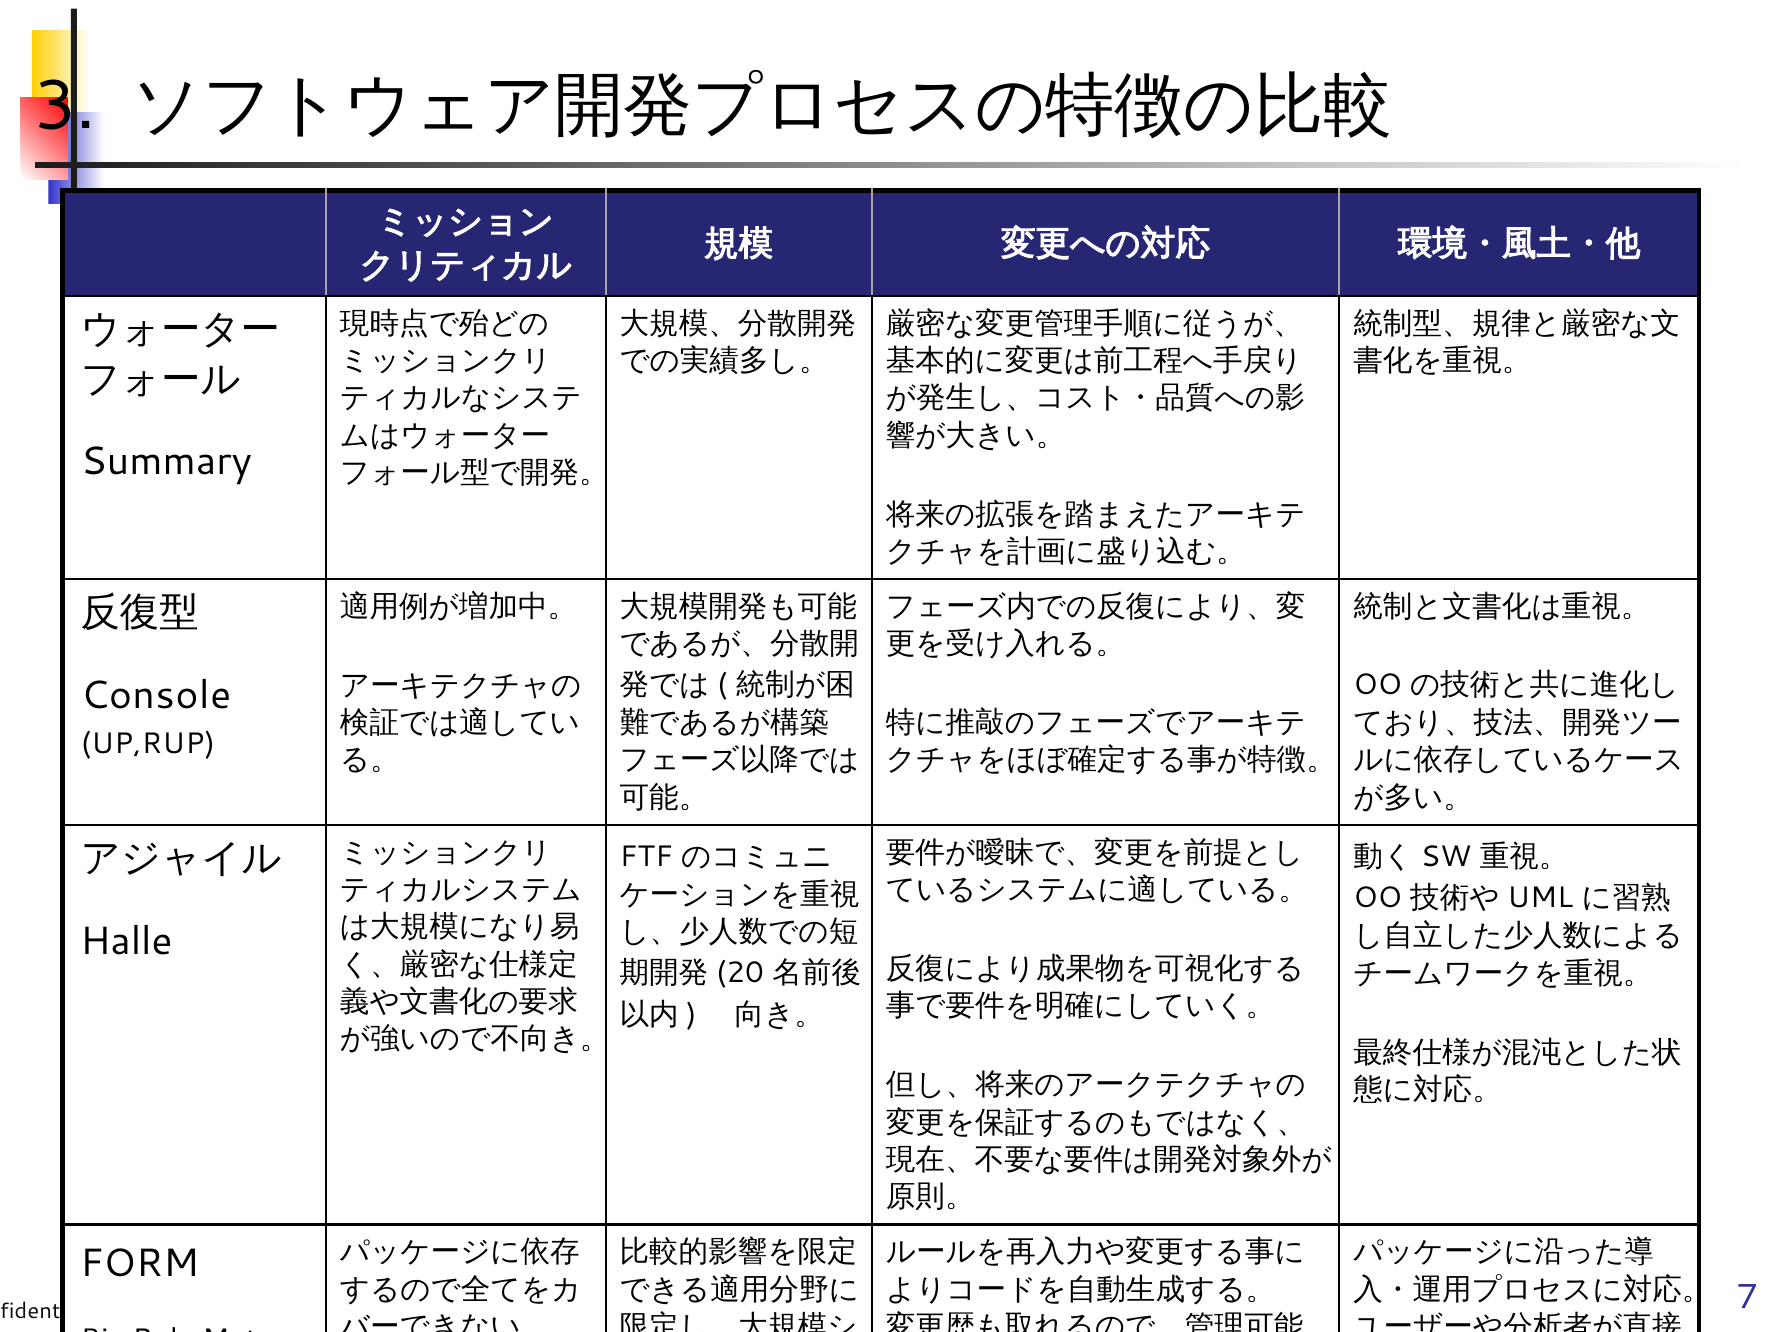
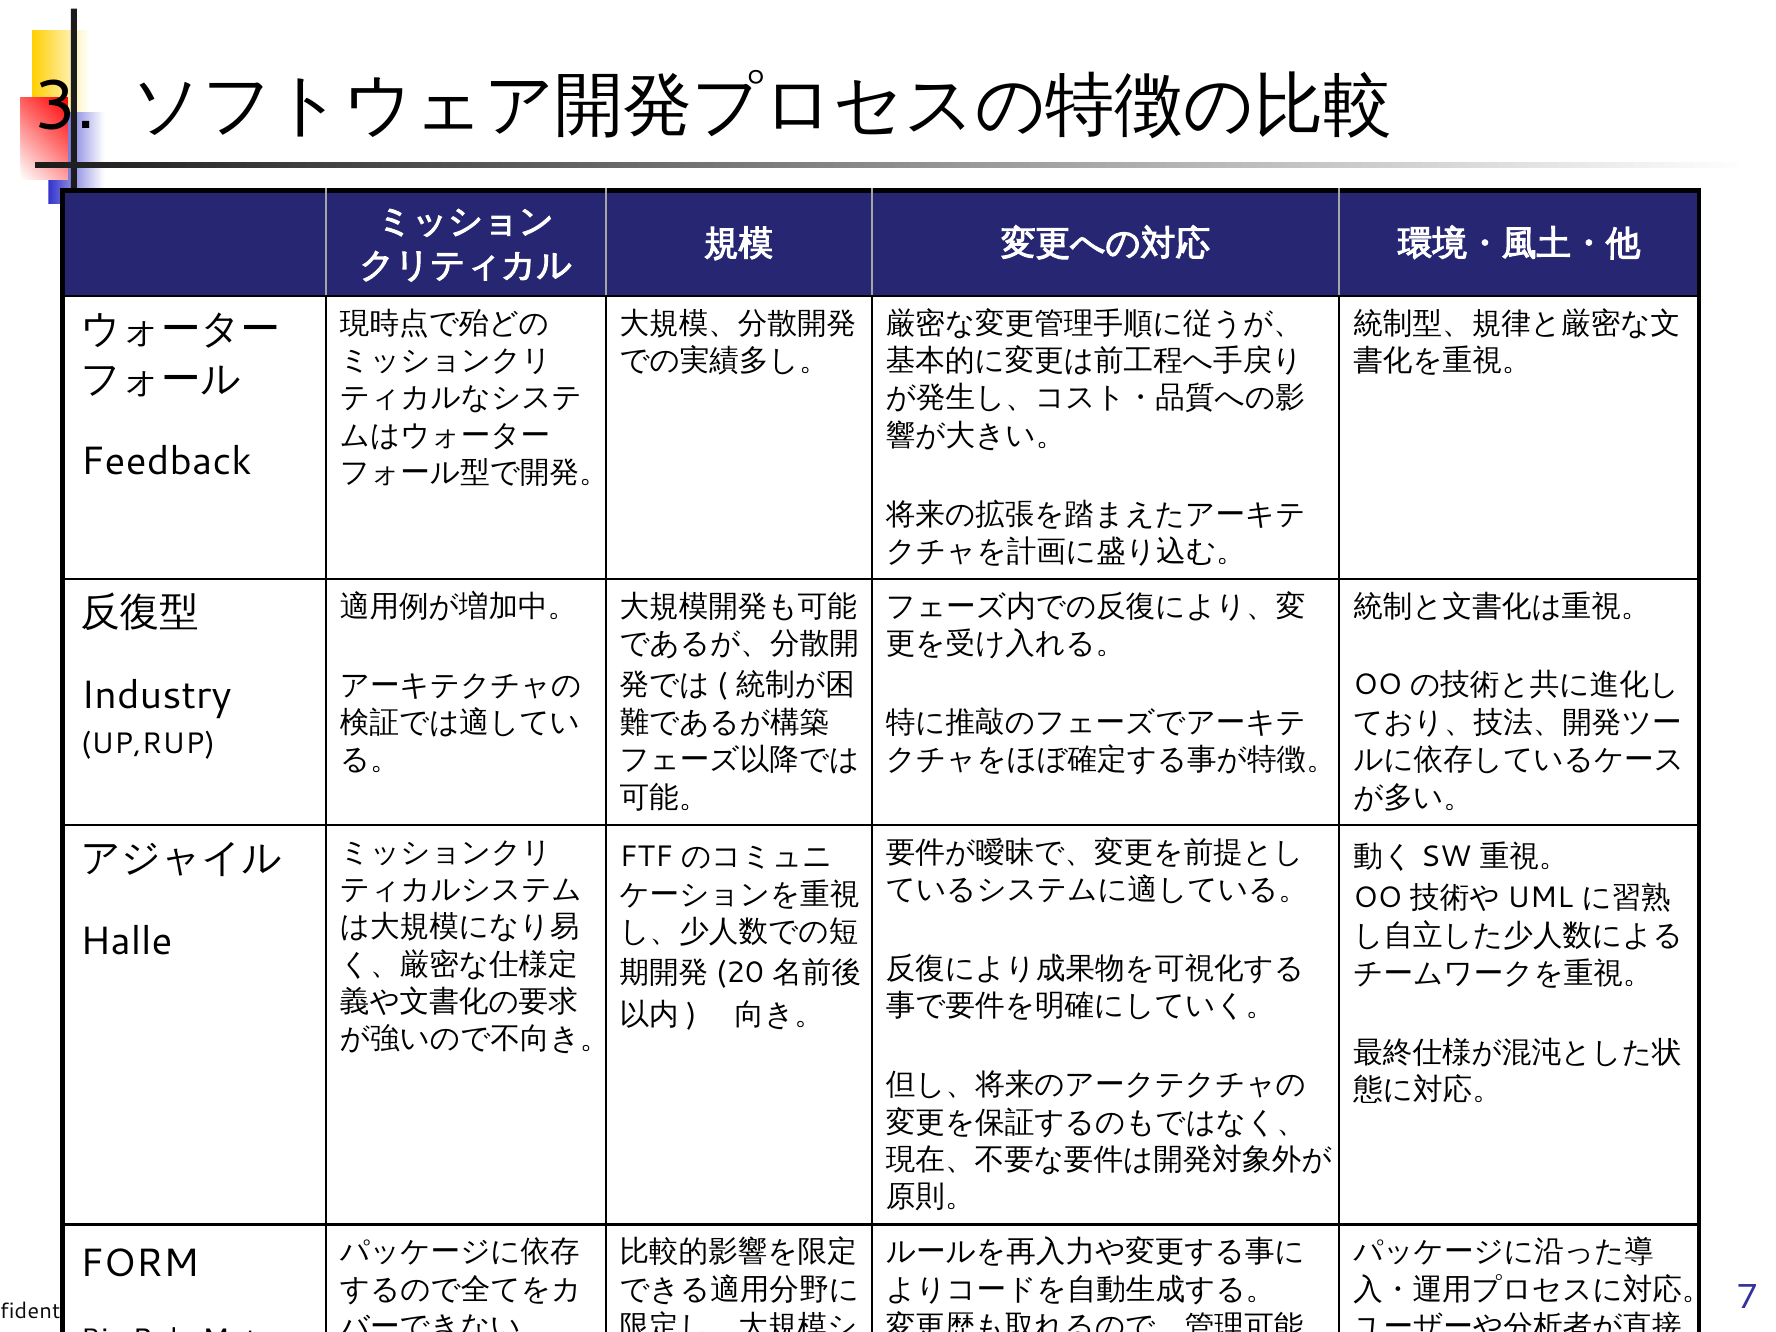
Summary: Summary -> Feedback (166, 462)
Console: Console -> Industry (156, 695)
